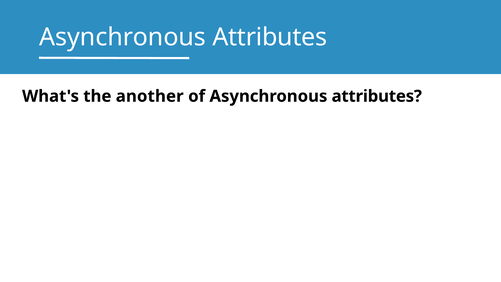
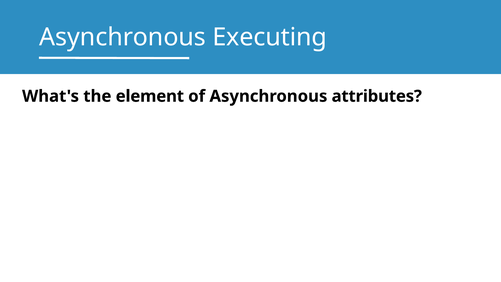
Attributes: Attributes -> Executing (270, 37)
another: another -> element (150, 96)
